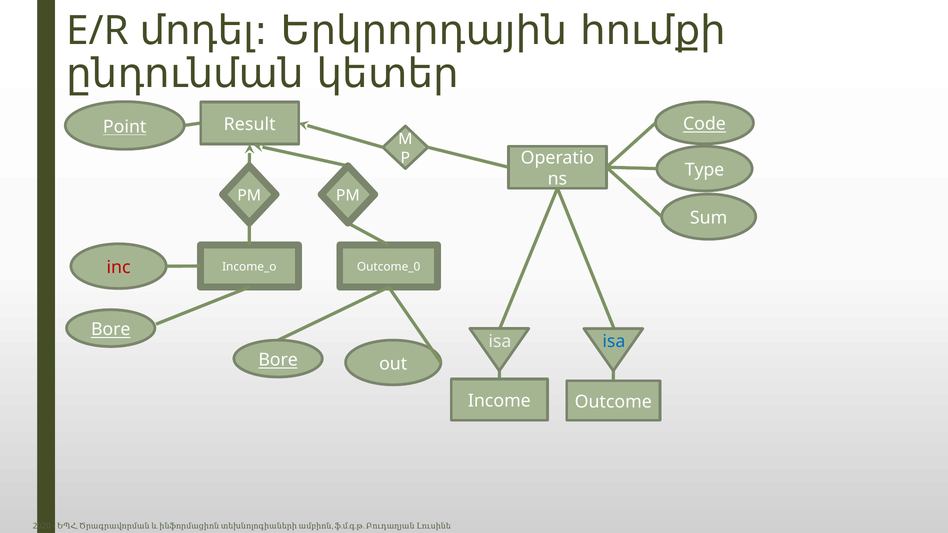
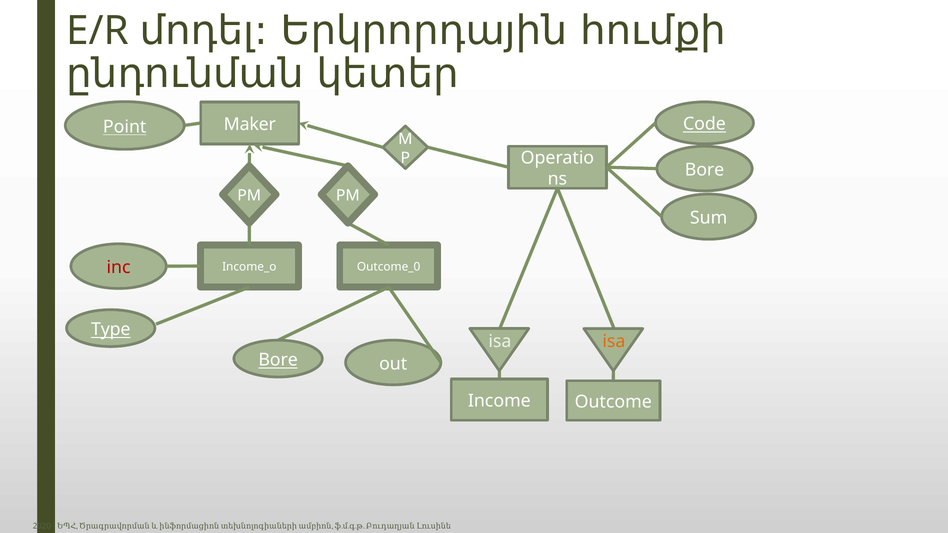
Result: Result -> Maker (250, 124)
Type: Type -> Bore (704, 170)
Bore: Bore -> Type (111, 330)
isa colour: blue -> orange (614, 342)
